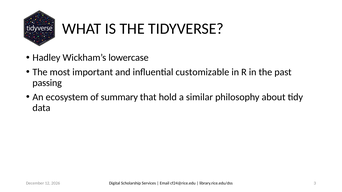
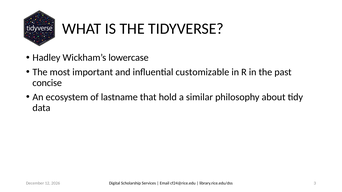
passing: passing -> concise (47, 83)
summary: summary -> lastname (119, 97)
